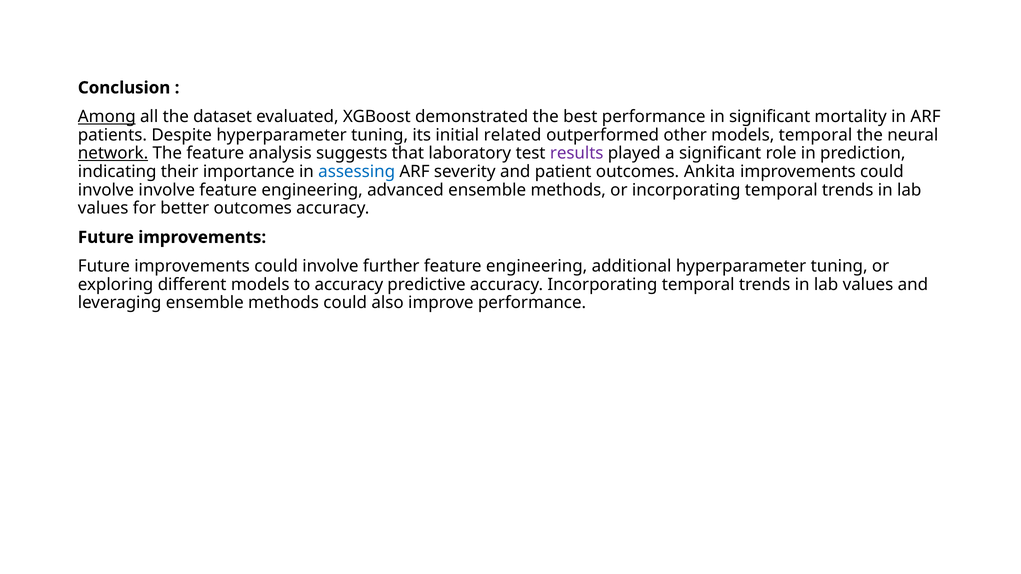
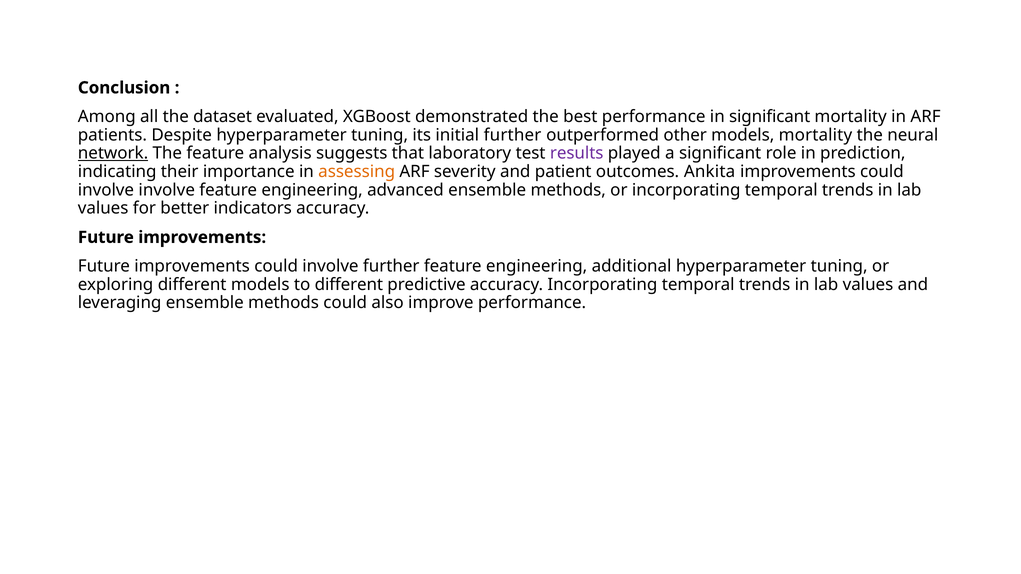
Among underline: present -> none (107, 117)
initial related: related -> further (513, 135)
models temporal: temporal -> mortality (815, 135)
assessing colour: blue -> orange (357, 172)
better outcomes: outcomes -> indicators (253, 208)
to accuracy: accuracy -> different (349, 285)
